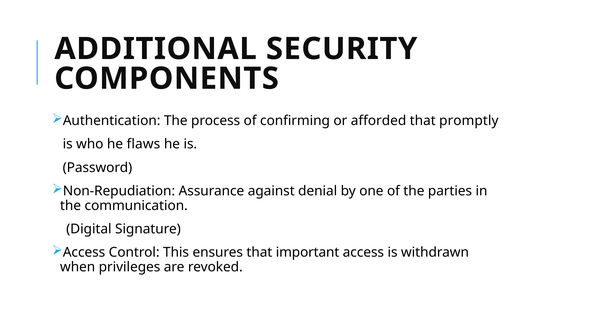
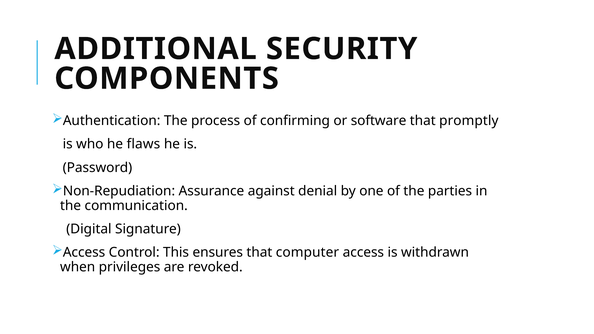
afforded: afforded -> software (379, 121)
important: important -> computer (307, 252)
